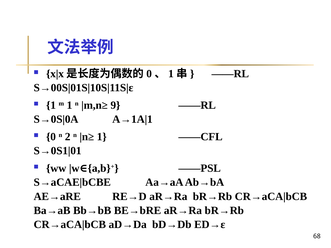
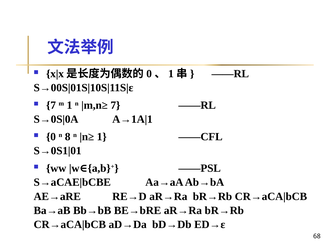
1: 1 -> 7 (51, 105)
9: 9 -> 7 (115, 105)
2: 2 -> 8 (68, 137)
